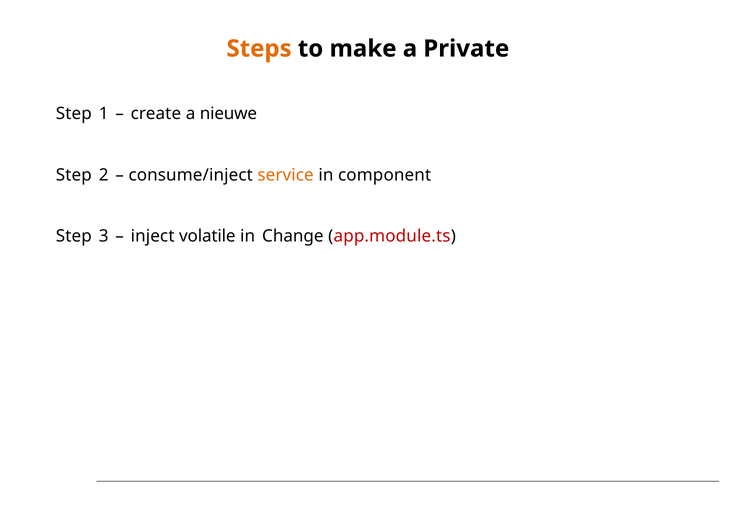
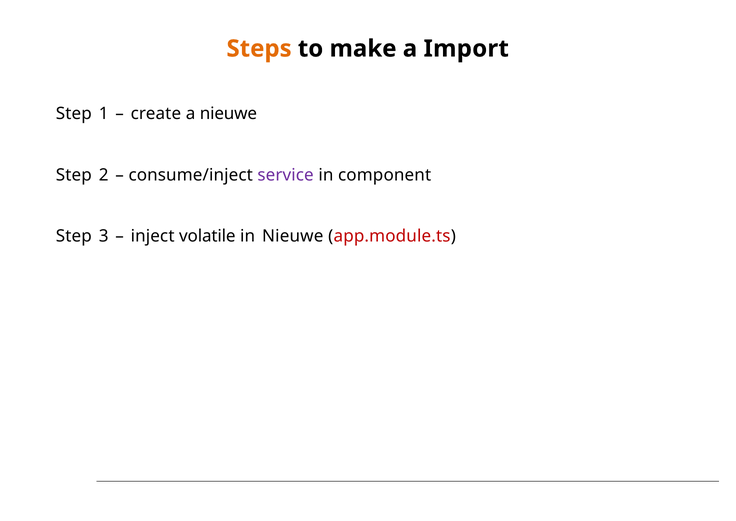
Private: Private -> Import (466, 49)
service colour: orange -> purple (286, 175)
in Change: Change -> Nieuwe (293, 236)
